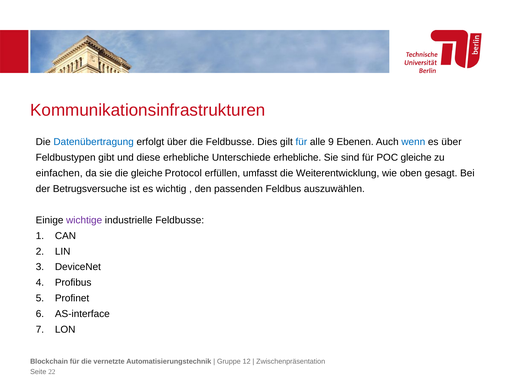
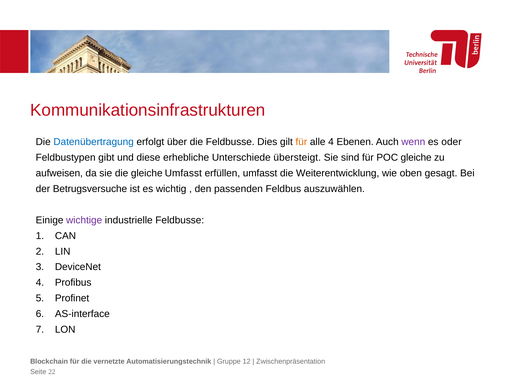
für colour: blue -> orange (301, 142)
alle 9: 9 -> 4 (331, 142)
wenn colour: blue -> purple (413, 142)
es über: über -> oder (451, 142)
Unterschiede erhebliche: erhebliche -> übersteigt (297, 158)
einfachen: einfachen -> aufweisen (59, 173)
gleiche Protocol: Protocol -> Umfasst (183, 173)
